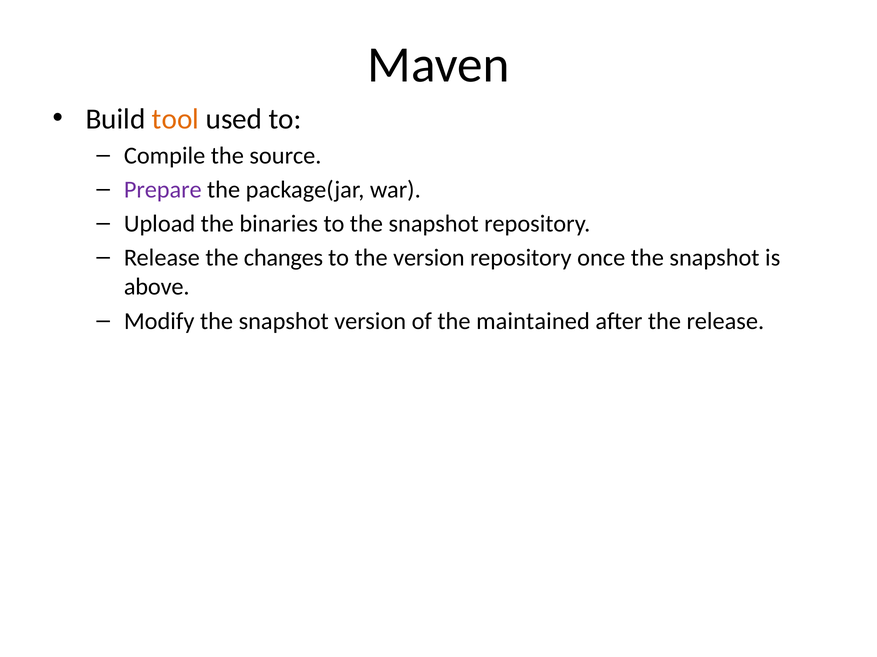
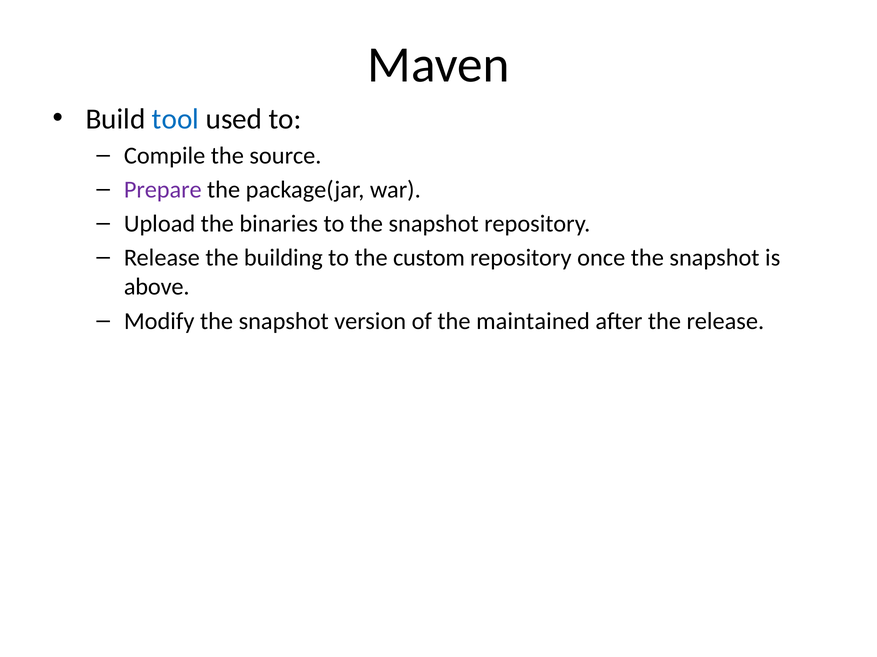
tool colour: orange -> blue (176, 119)
changes: changes -> building (283, 258)
the version: version -> custom (429, 258)
